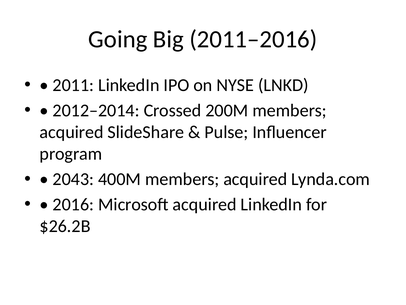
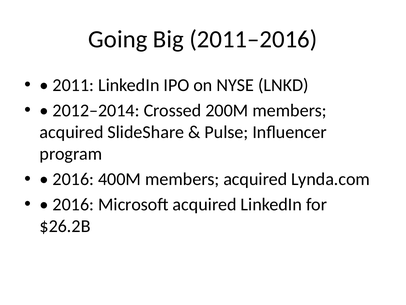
2043: 2043 -> 2016 (73, 179)
